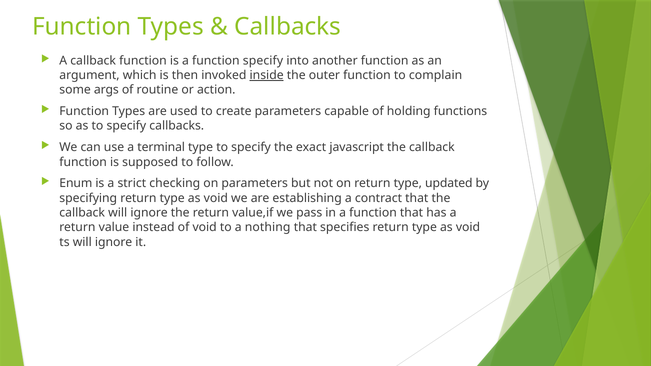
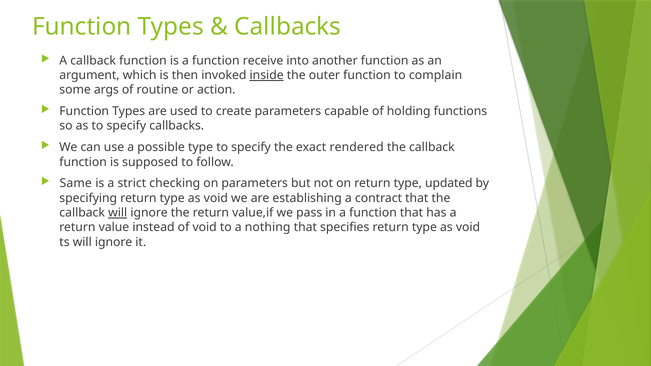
function specify: specify -> receive (263, 61)
terminal: terminal -> possible (161, 147)
javascript: javascript -> rendered (357, 147)
Enum: Enum -> Same (76, 184)
will underline: none -> present (118, 213)
